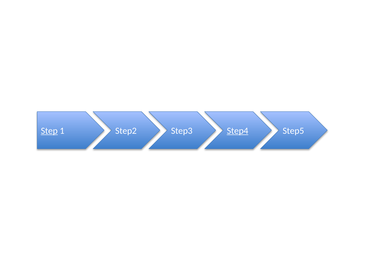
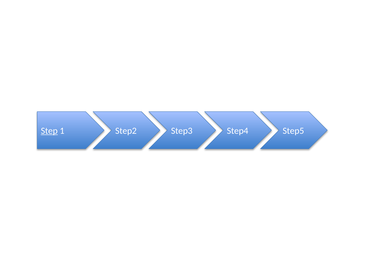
Step4 underline: present -> none (238, 131)
